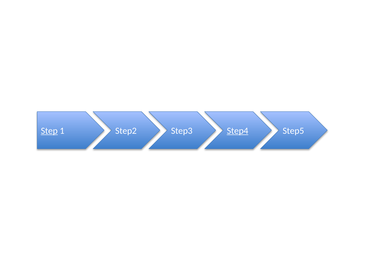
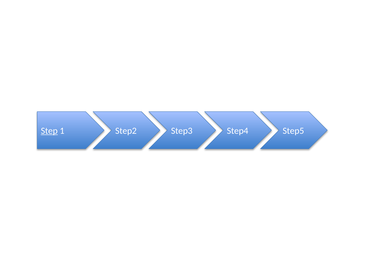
Step4 underline: present -> none (238, 131)
